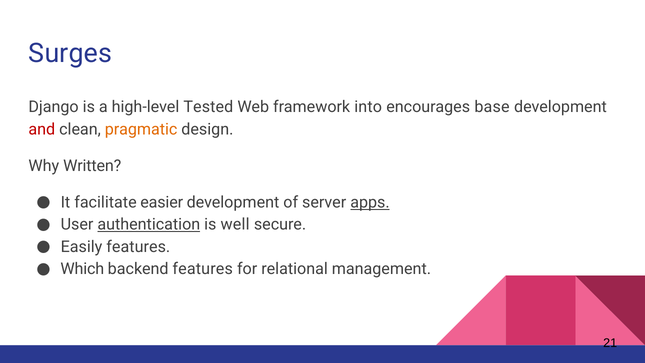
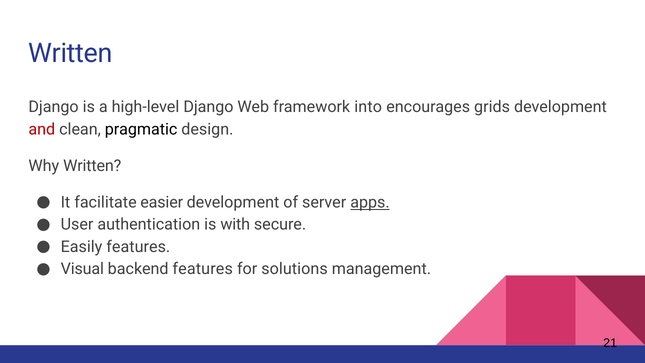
Surges: Surges -> Written (70, 53)
high-level Tested: Tested -> Django (208, 107)
base: base -> grids (492, 107)
pragmatic colour: orange -> black (141, 129)
authentication underline: present -> none (149, 225)
well: well -> with (235, 225)
Which: Which -> Visual (82, 269)
relational: relational -> solutions (294, 269)
